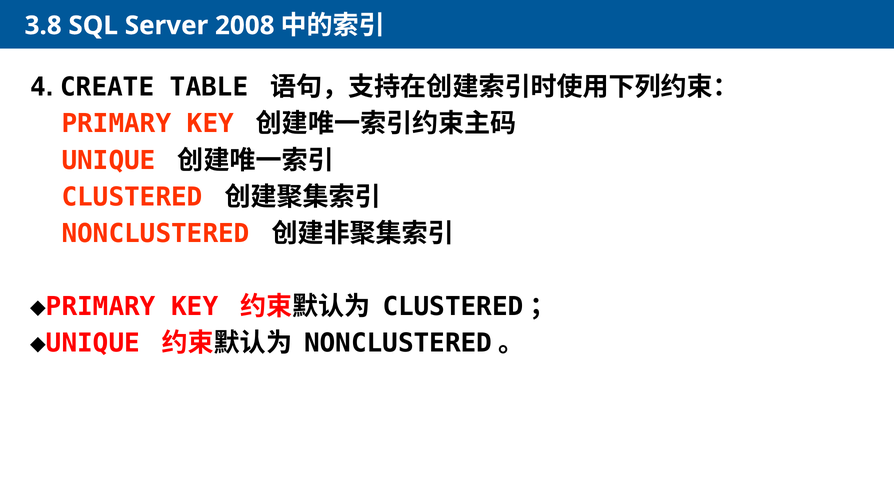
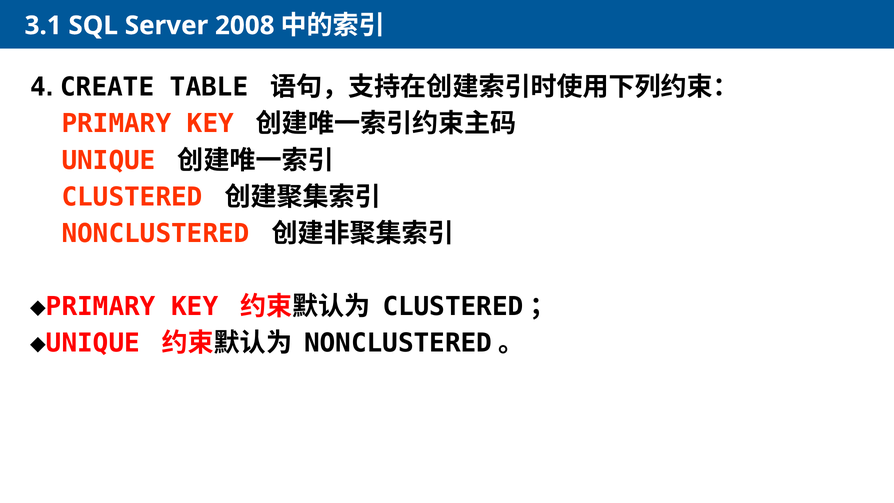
3.8: 3.8 -> 3.1 (43, 26)
